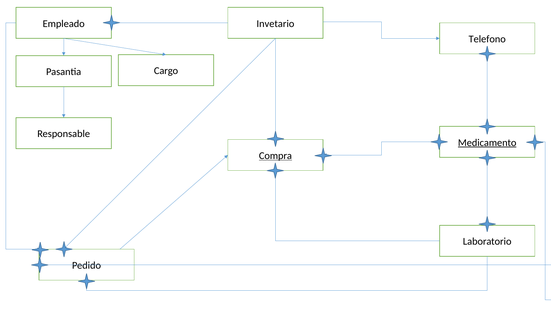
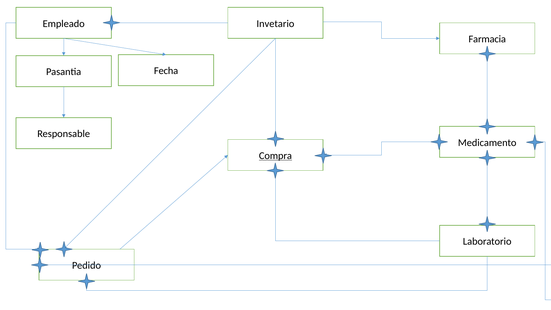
Telefono: Telefono -> Farmacia (487, 39)
Cargo: Cargo -> Fecha (166, 71)
Medicamento underline: present -> none (487, 143)
